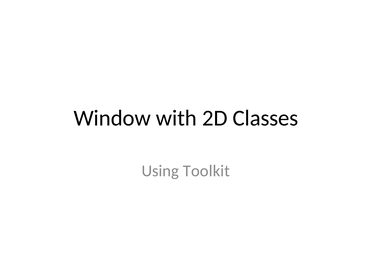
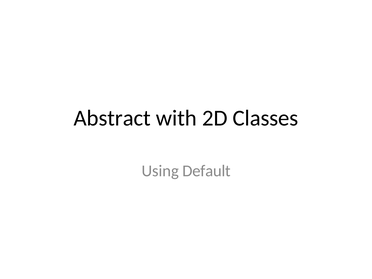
Window: Window -> Abstract (112, 118)
Toolkit: Toolkit -> Default (207, 171)
